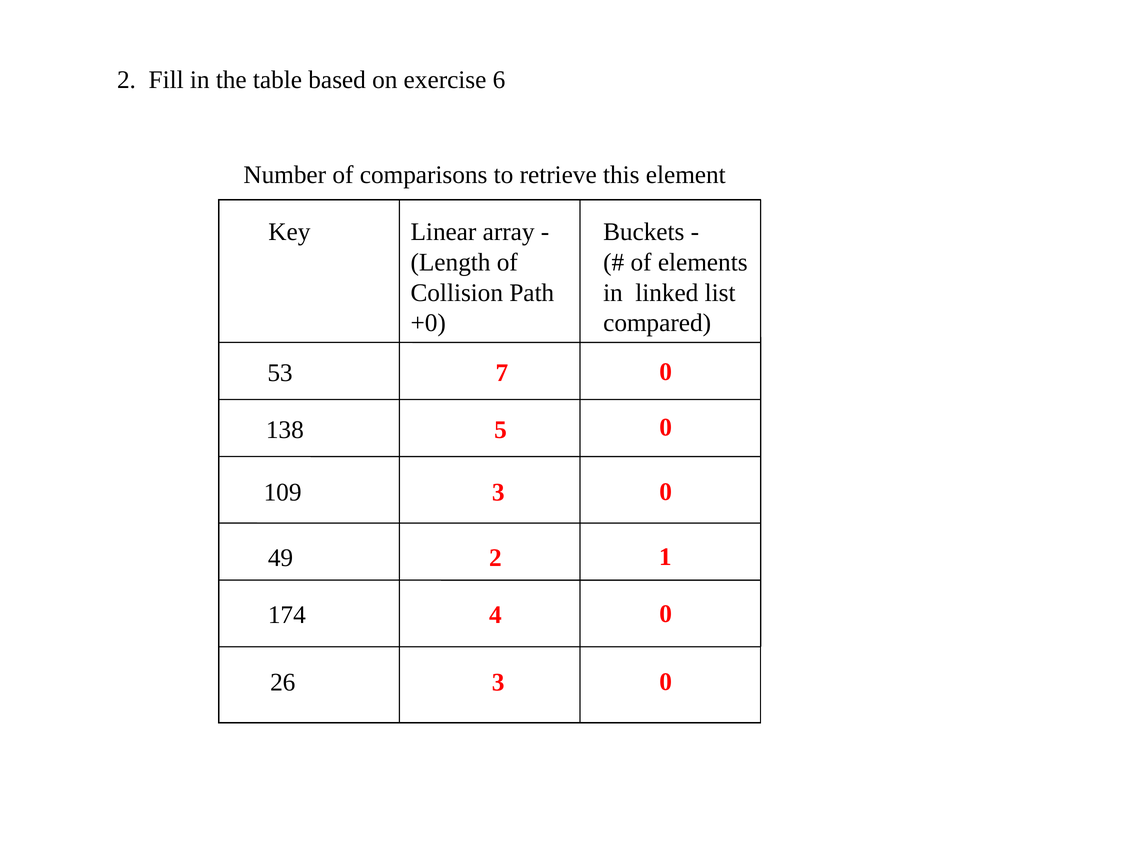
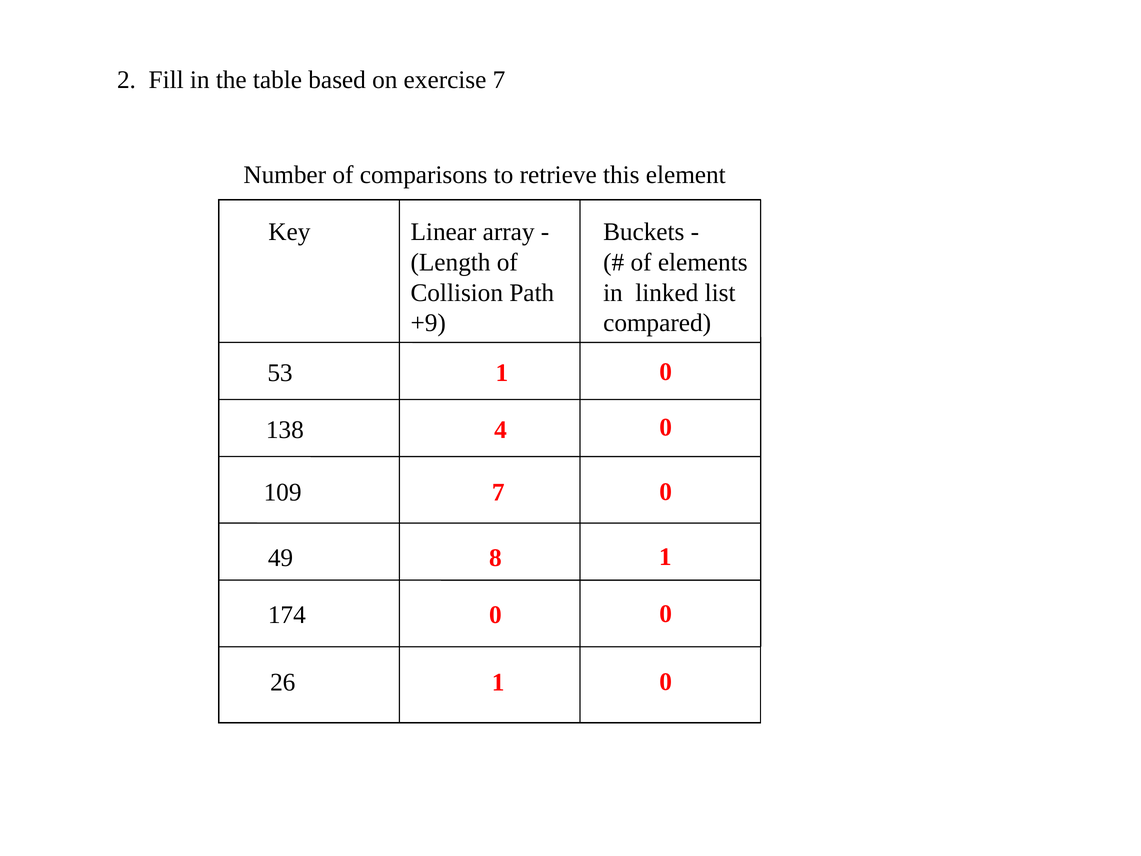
exercise 6: 6 -> 7 (499, 80)
+0: +0 -> +9 (428, 323)
53 7: 7 -> 1 (502, 373)
5: 5 -> 4 (500, 430)
109 3: 3 -> 7 (498, 492)
49 2: 2 -> 8 (495, 558)
174 4: 4 -> 0 (495, 615)
26 3: 3 -> 1 (498, 682)
